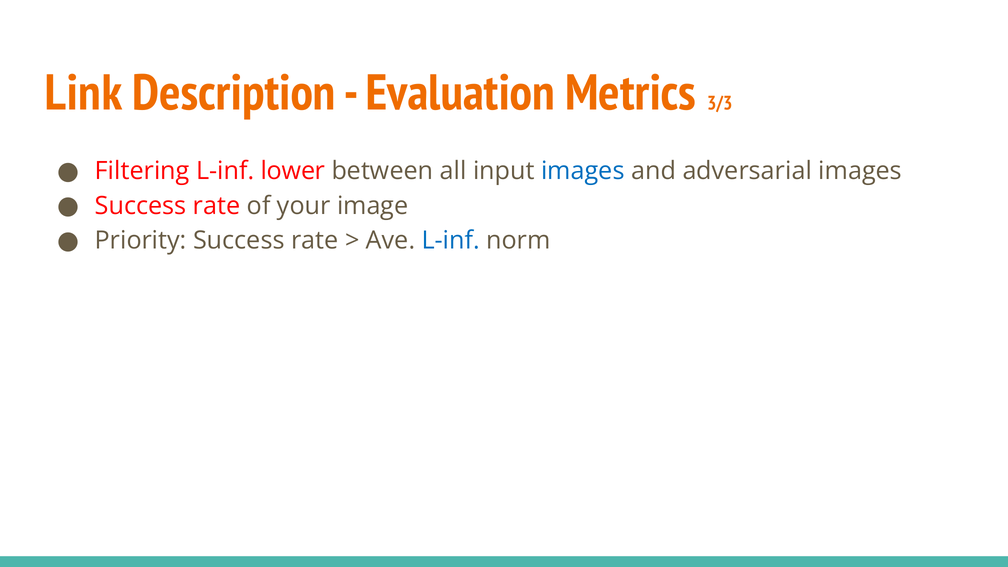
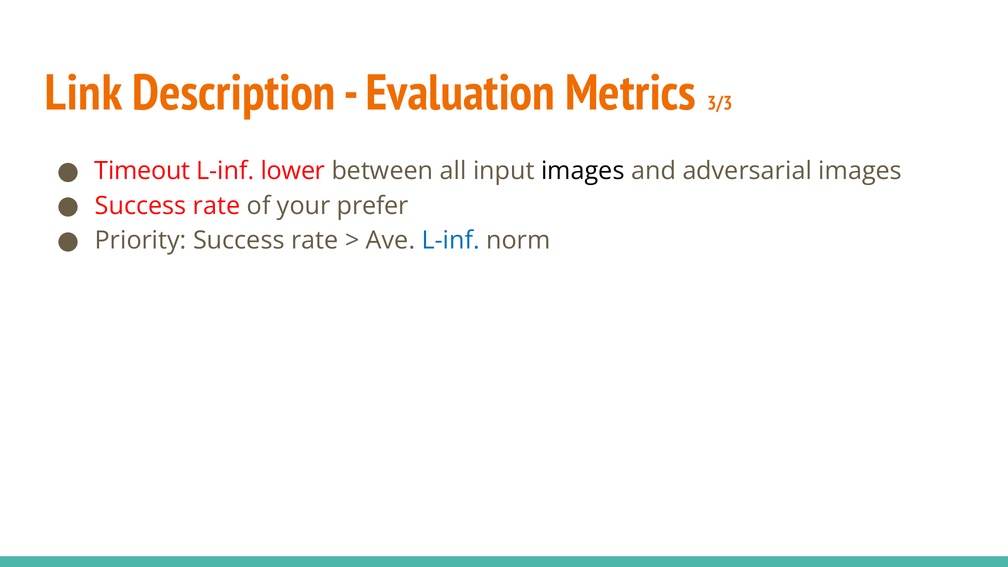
Filtering: Filtering -> Timeout (142, 171)
images colour: blue -> black (583, 171)
image: image -> prefer (373, 206)
